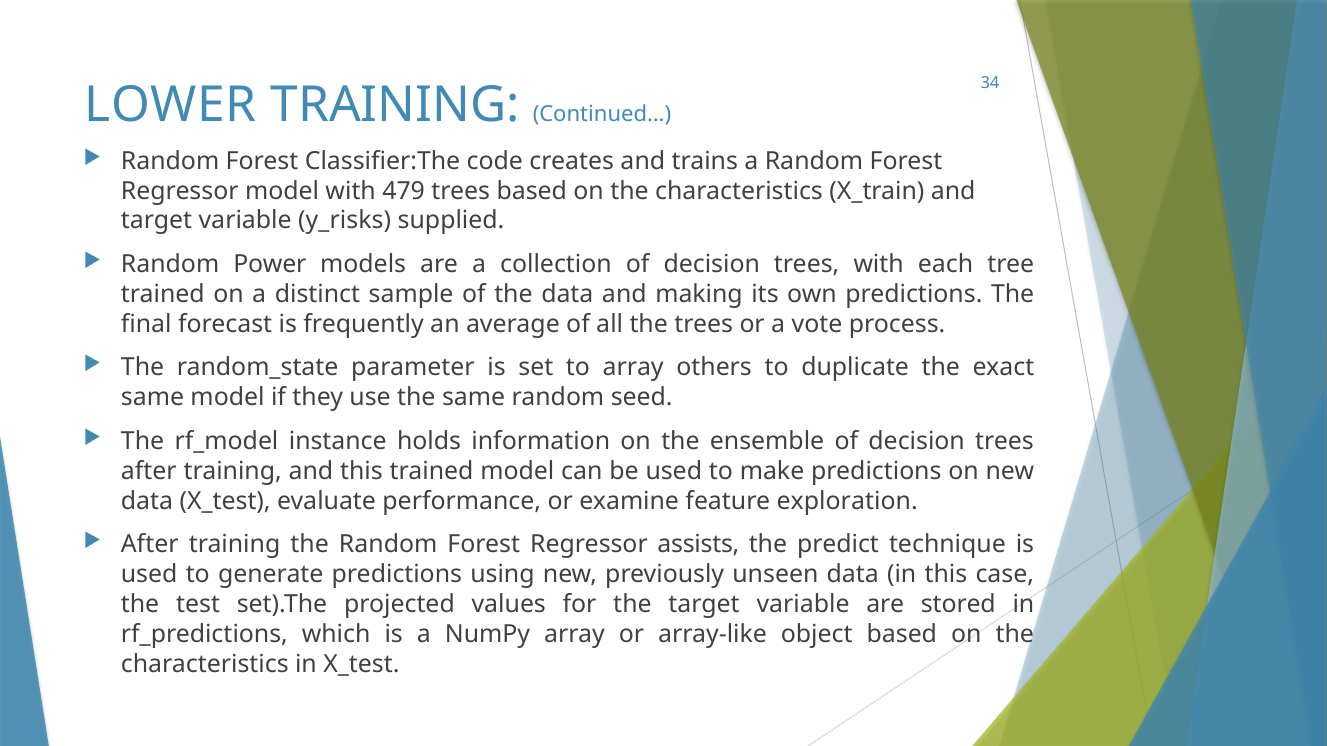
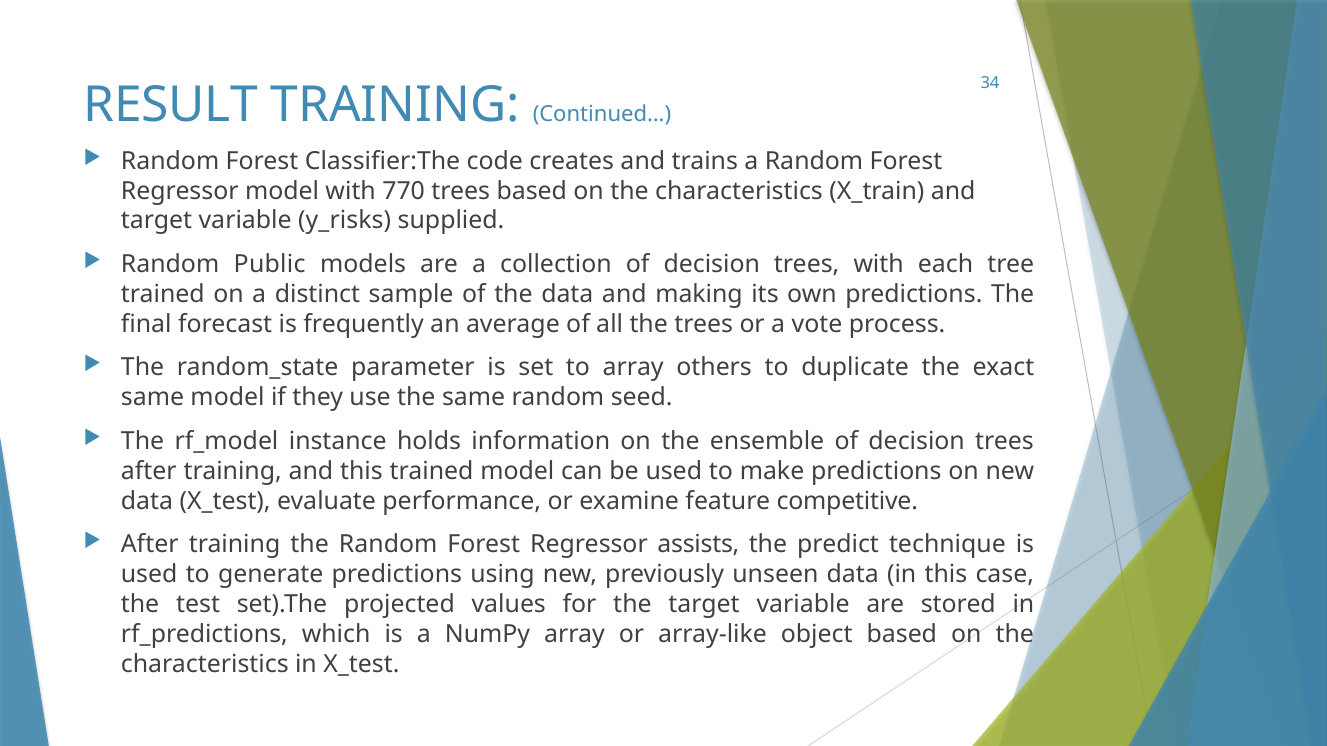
LOWER: LOWER -> RESULT (171, 105)
479: 479 -> 770 (404, 191)
Power: Power -> Public (270, 265)
exploration: exploration -> competitive (847, 501)
